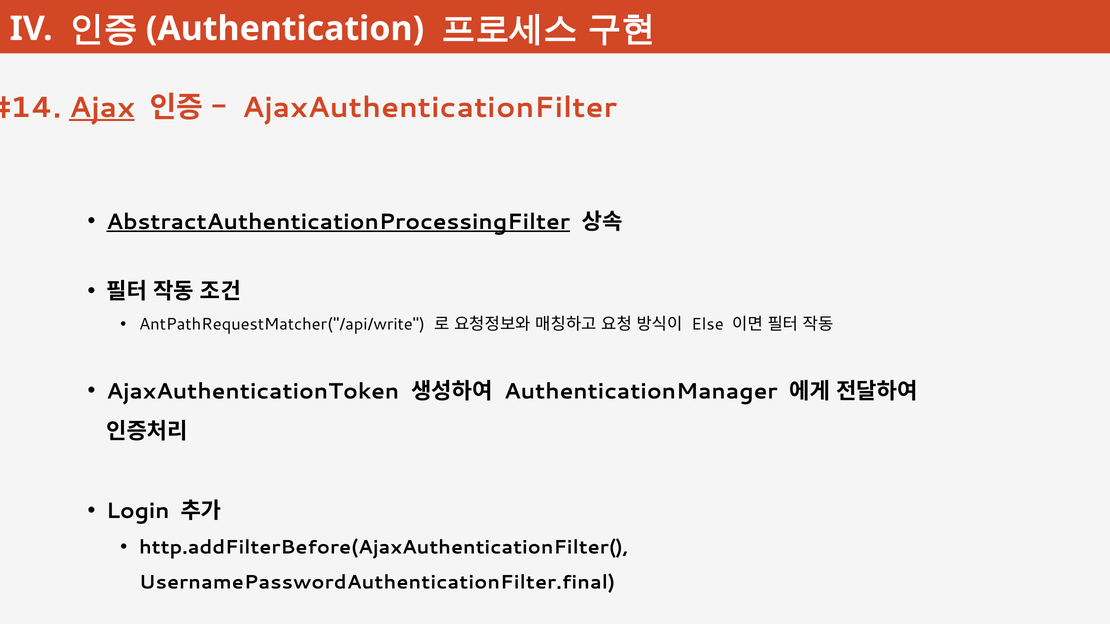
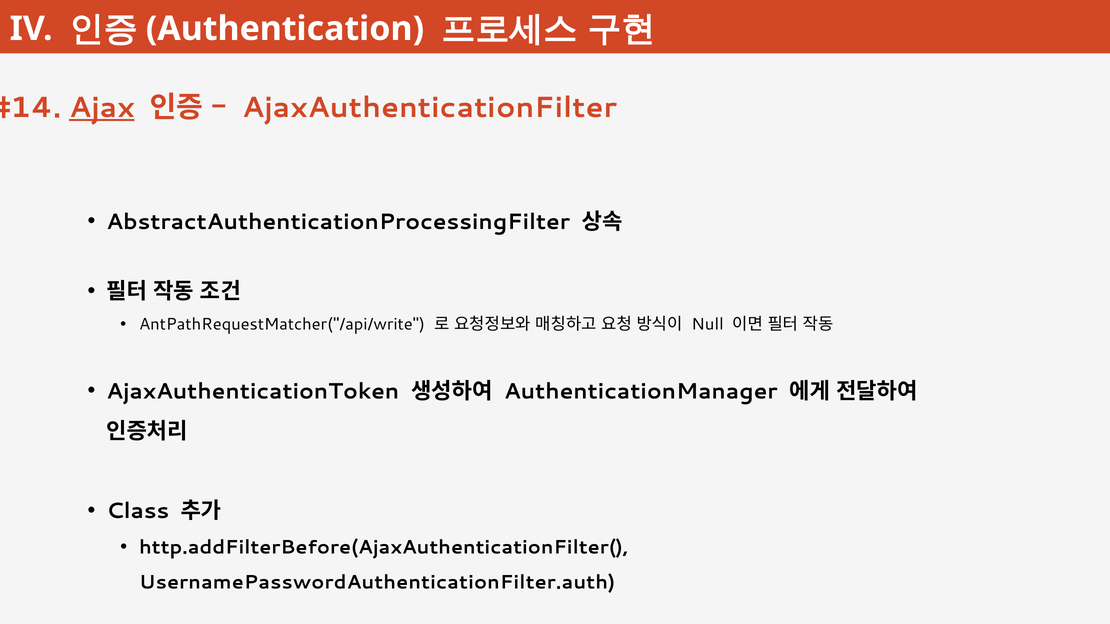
AbstractAuthenticationProcessingFilter underline: present -> none (338, 222)
Else: Else -> Null (708, 325)
Login: Login -> Class (138, 511)
UsernamePasswordAuthenticationFilter.final: UsernamePasswordAuthenticationFilter.final -> UsernamePasswordAuthenticationFilter.auth (377, 583)
